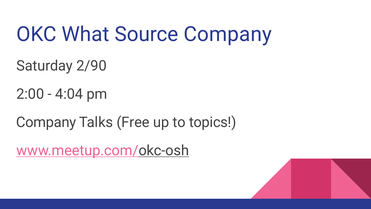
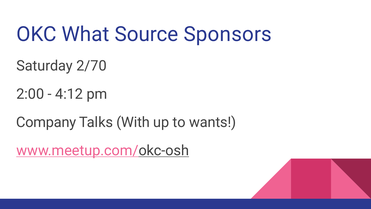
Source Company: Company -> Sponsors (228, 34)
2/90: 2/90 -> 2/70 (92, 66)
4:04: 4:04 -> 4:12 (69, 94)
Free: Free -> With (133, 122)
topics: topics -> wants (213, 122)
